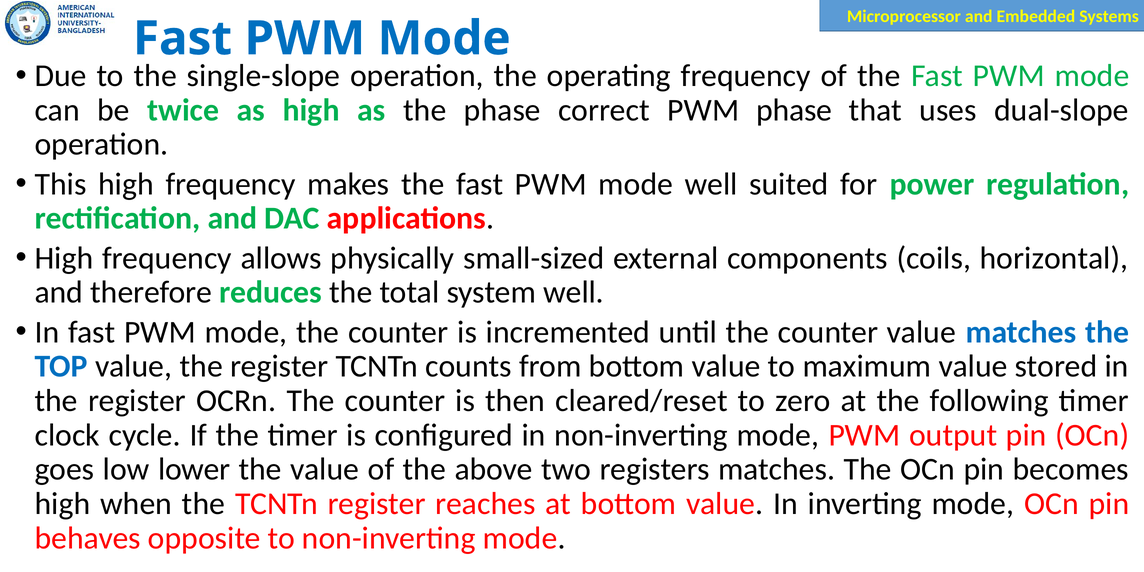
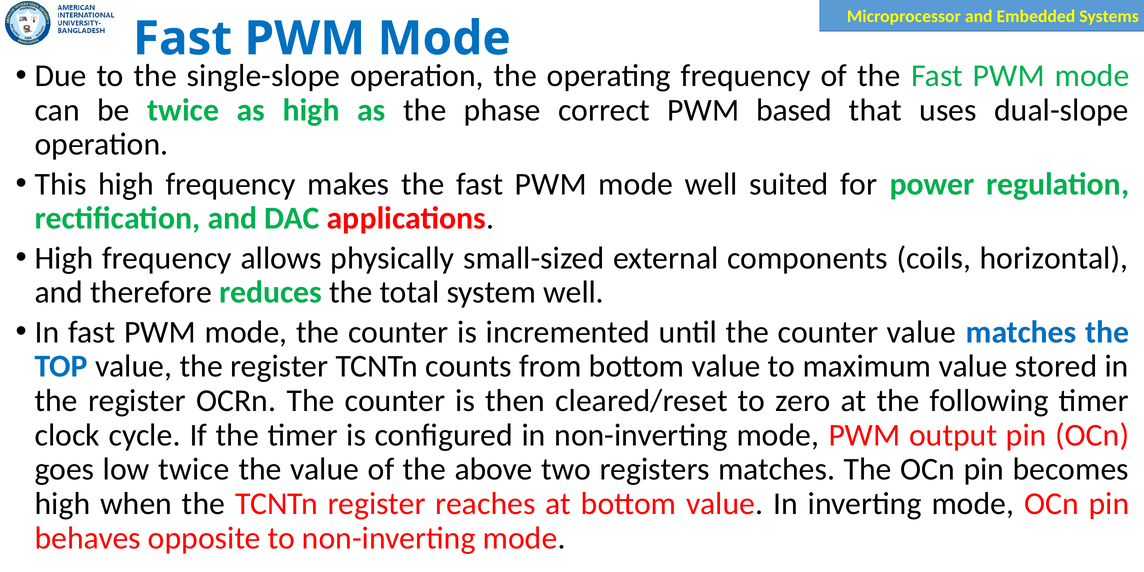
PWM phase: phase -> based (794, 110)
low lower: lower -> twice (194, 469)
